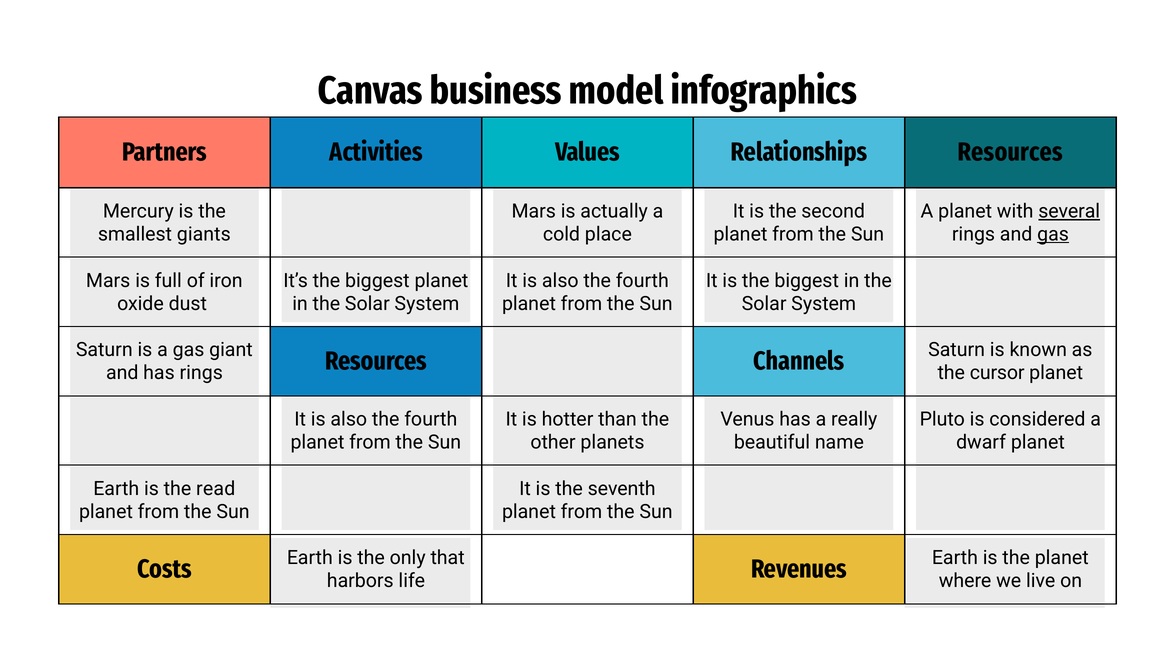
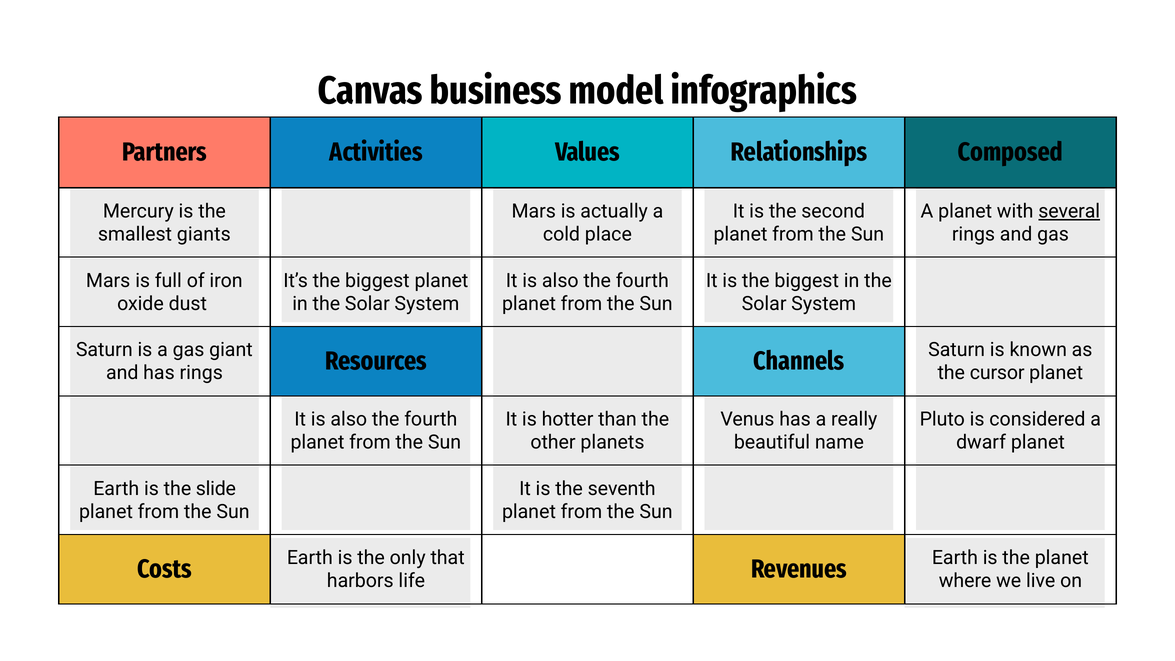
Relationships Resources: Resources -> Composed (1010, 152)
gas underline: present -> none (1053, 234)
read: read -> slide (216, 489)
